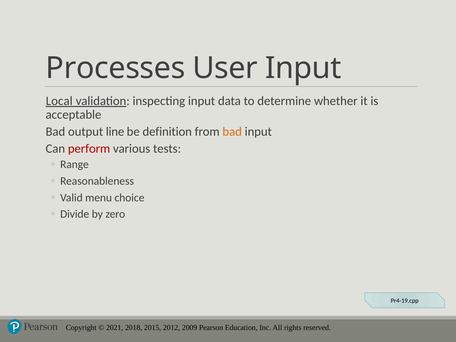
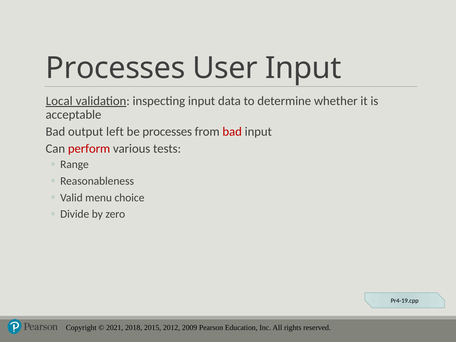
line: line -> left (115, 132)
be definition: definition -> processes (167, 132)
bad colour: orange -> red (232, 132)
